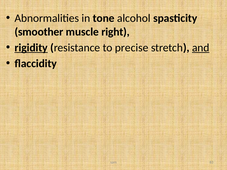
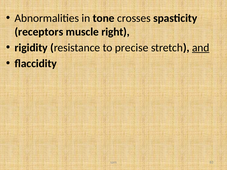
alcohol: alcohol -> crosses (134, 18)
smoother: smoother -> receptors (39, 32)
rigidity underline: present -> none (31, 48)
